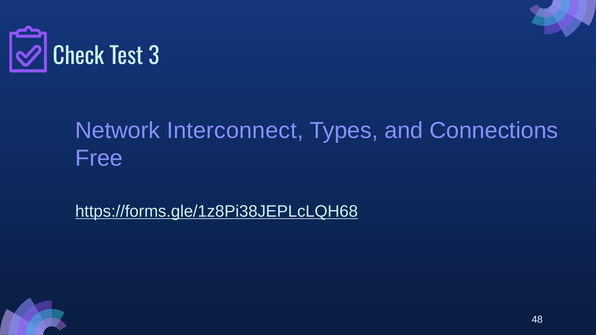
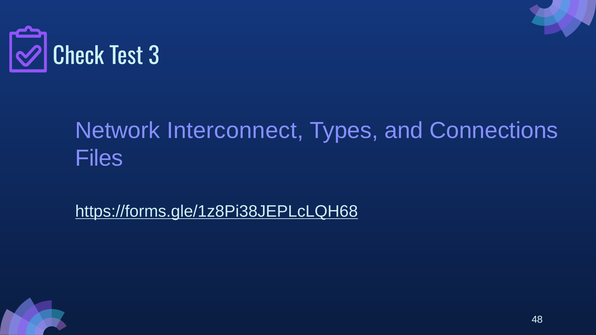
Free: Free -> Files (99, 158)
